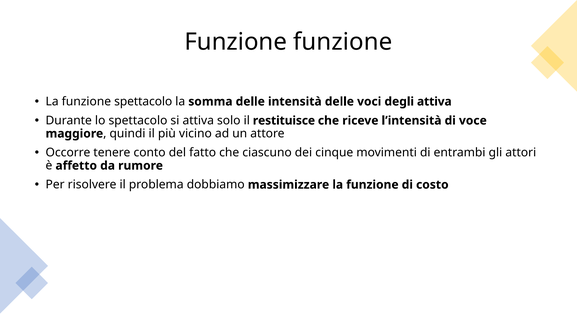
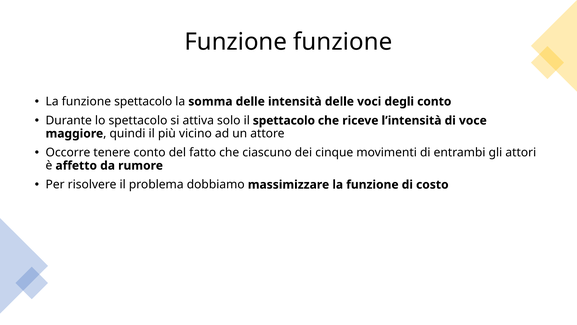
degli attiva: attiva -> conto (434, 101)
il restituisce: restituisce -> spettacolo (284, 120)
